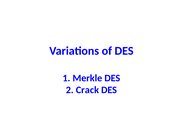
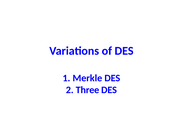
Crack: Crack -> Three (88, 90)
